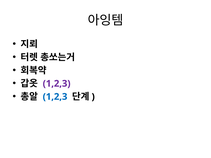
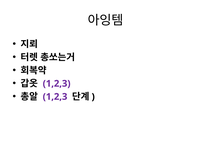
1,2,3 colour: blue -> purple (55, 97)
